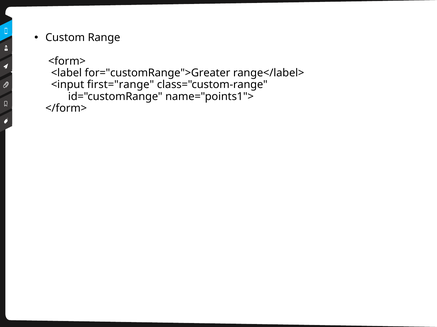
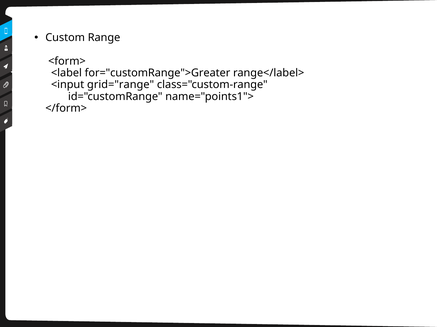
first="range: first="range -> grid="range (121, 85)
